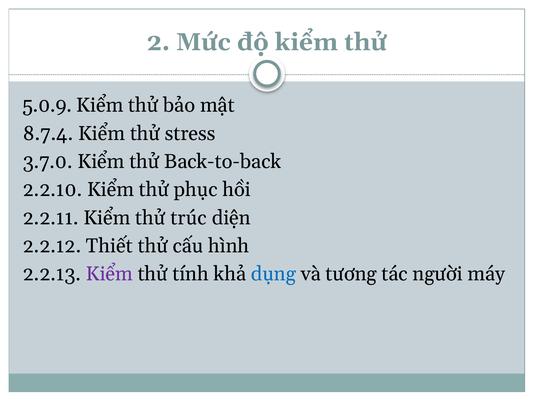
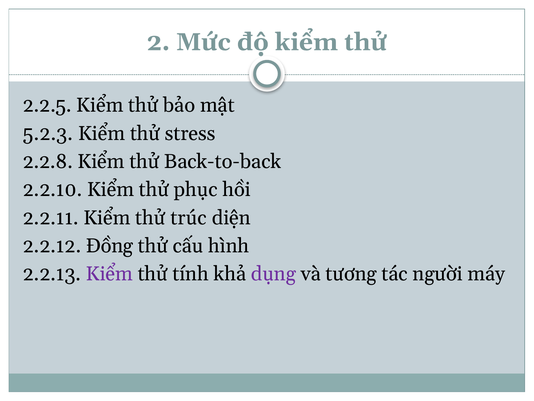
5.0.9: 5.0.9 -> 2.2.5 (47, 105)
8.7.4: 8.7.4 -> 5.2.3 (48, 133)
3.7.0: 3.7.0 -> 2.2.8 (48, 161)
Thiết: Thiết -> Đồng (110, 246)
dụng colour: blue -> purple (273, 274)
